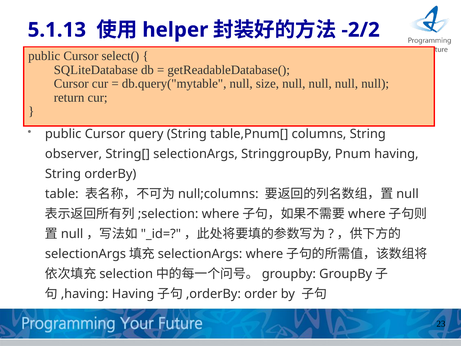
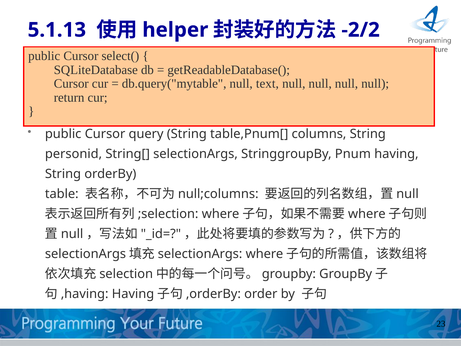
size: size -> text (267, 84)
observer: observer -> personid (74, 154)
